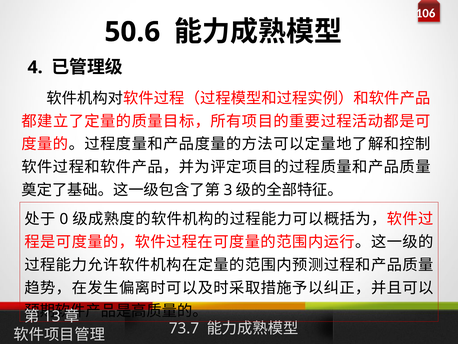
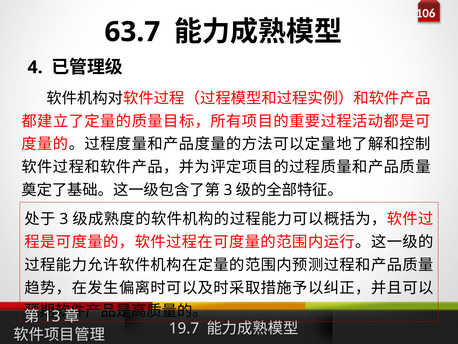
50.6: 50.6 -> 63.7 (132, 32)
0: 0 -> 3 (64, 219)
73.7: 73.7 -> 19.7 (184, 328)
